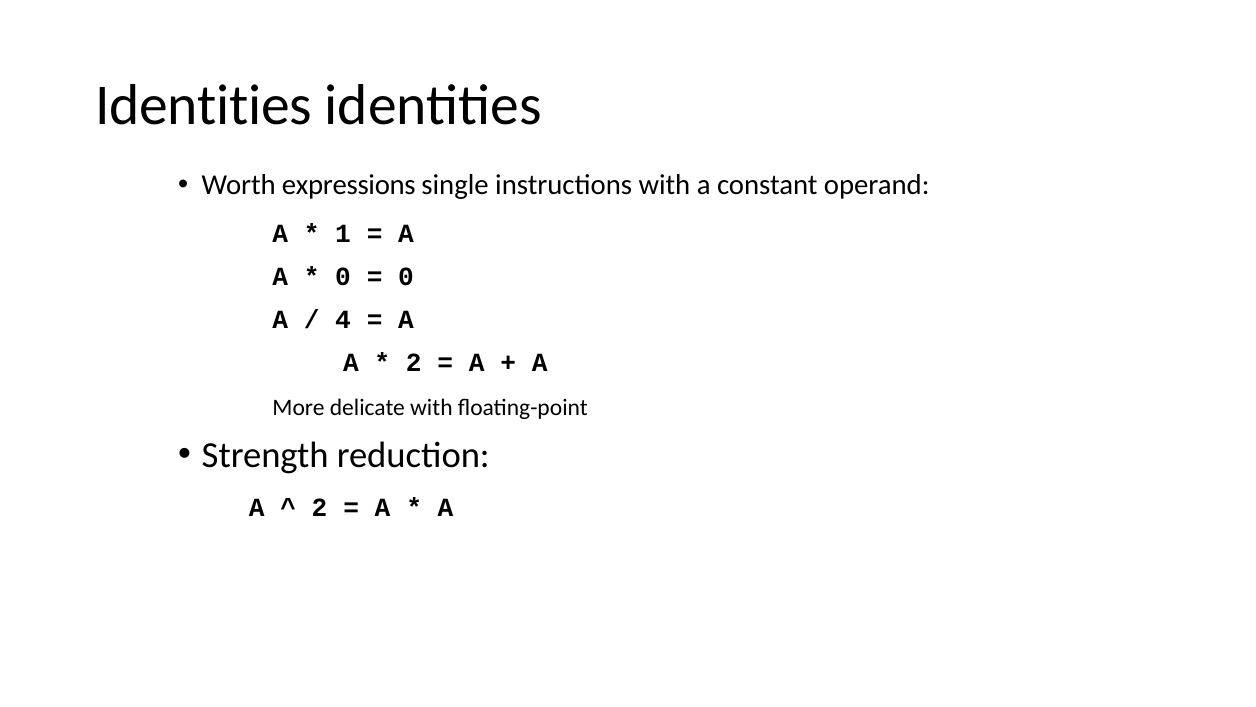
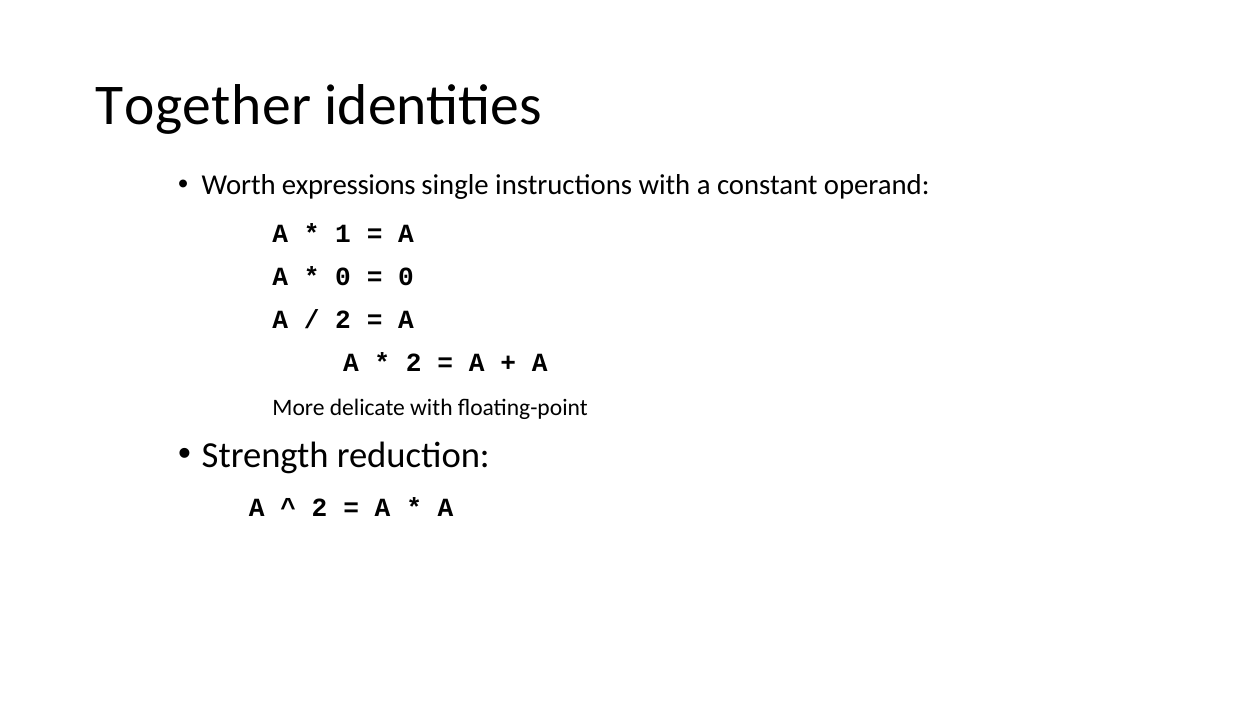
Identities: Identities -> Together (203, 106)
4: 4 -> 2 (343, 319)
